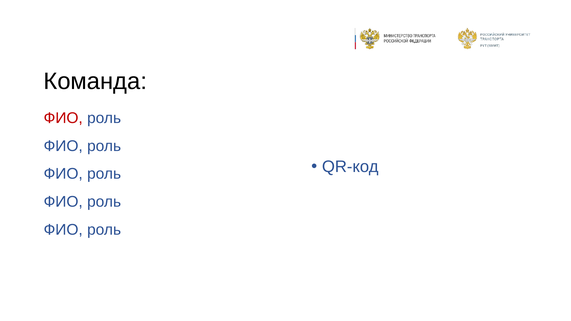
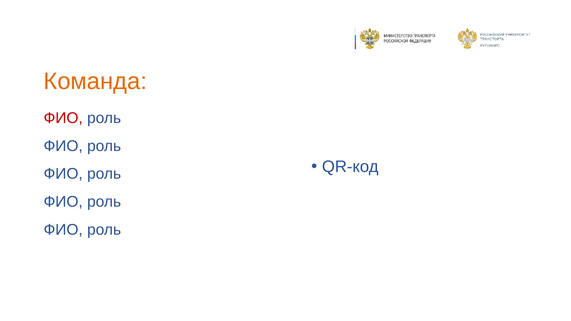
Команда colour: black -> orange (95, 81)
